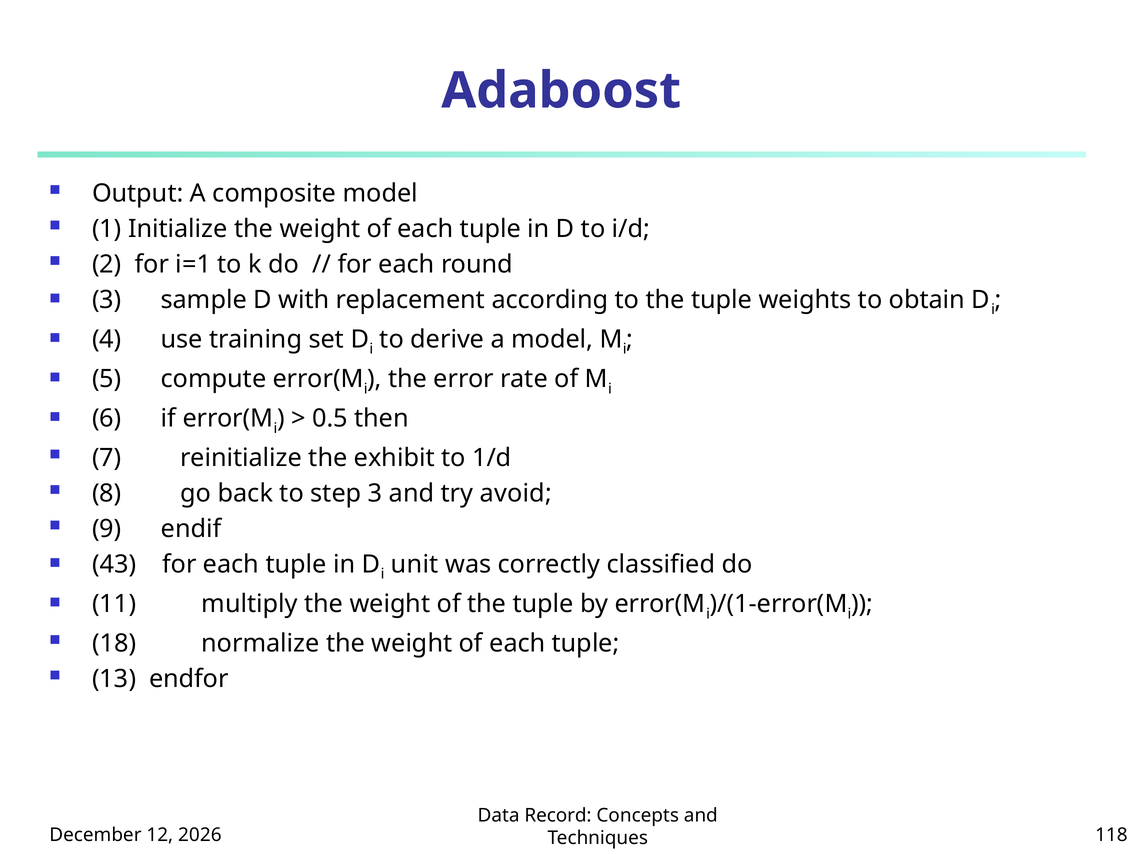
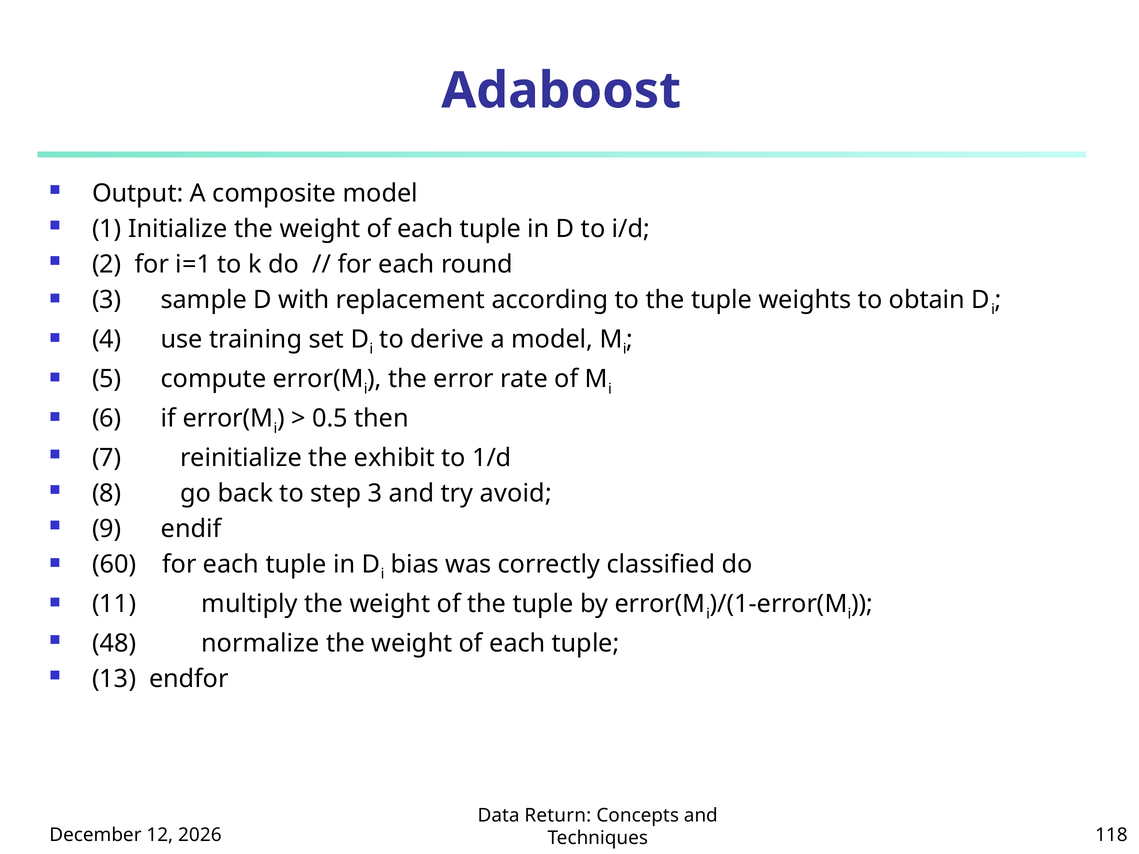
43: 43 -> 60 (114, 564)
unit: unit -> bias (415, 564)
18: 18 -> 48 (114, 644)
Record: Record -> Return (558, 816)
